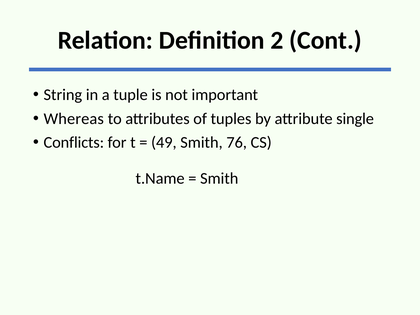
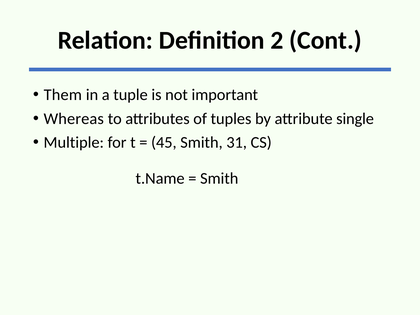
String: String -> Them (63, 95)
Conflicts: Conflicts -> Multiple (74, 143)
49: 49 -> 45 (164, 143)
76: 76 -> 31 (237, 143)
